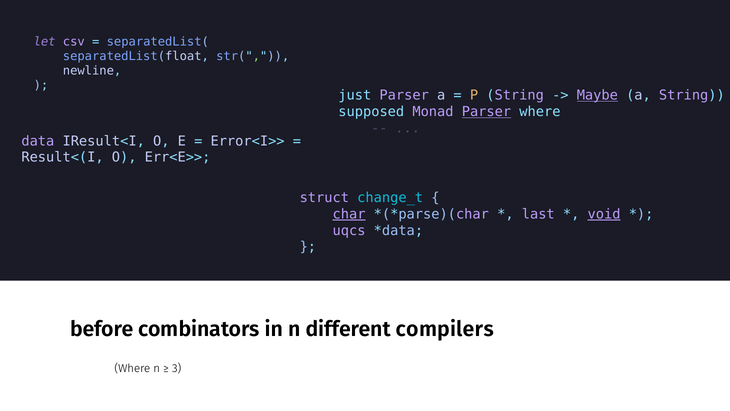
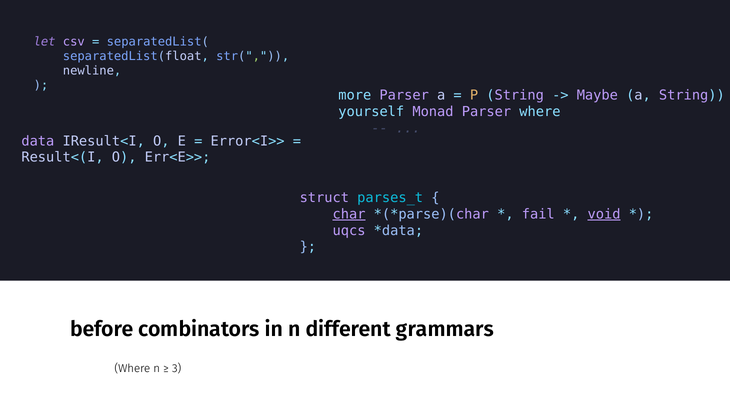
just: just -> more (355, 95)
Maybe underline: present -> none (597, 95)
supposed: supposed -> yourself (371, 112)
Parser underline: present -> none (486, 112)
change_t: change_t -> parses_t (390, 197)
last: last -> fail (538, 214)
compilers: compilers -> grammars (445, 329)
